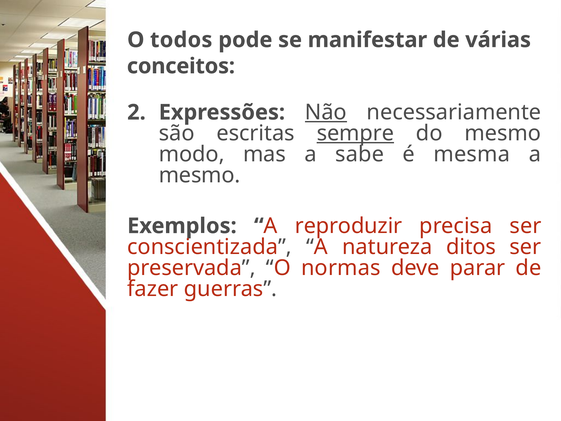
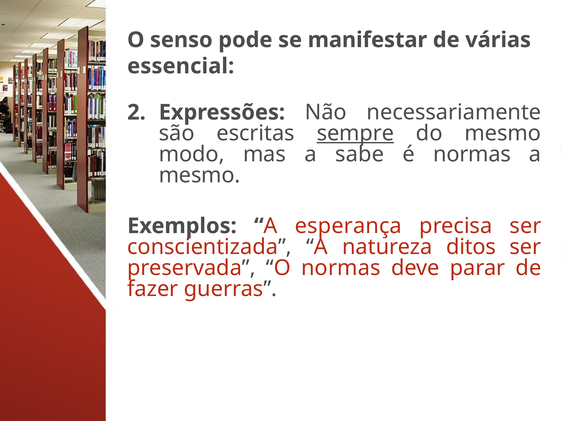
todos: todos -> senso (181, 40)
conceitos: conceitos -> essencial (181, 66)
Não underline: present -> none (326, 112)
é mesma: mesma -> normas (472, 154)
reproduzir: reproduzir -> esperança (348, 226)
